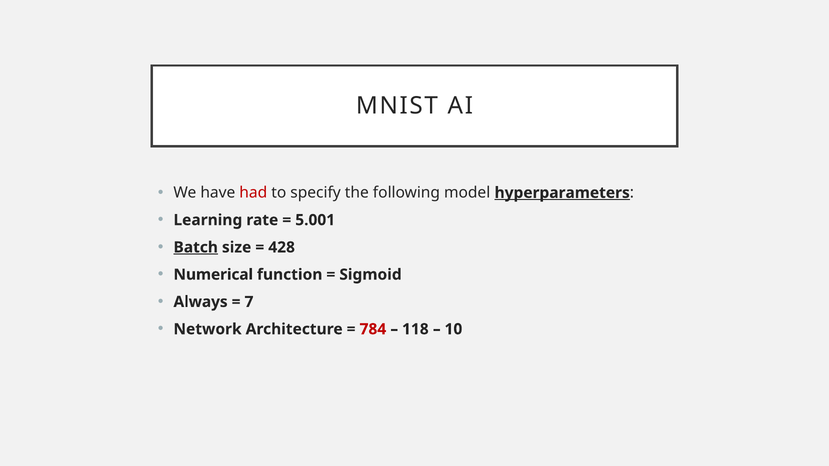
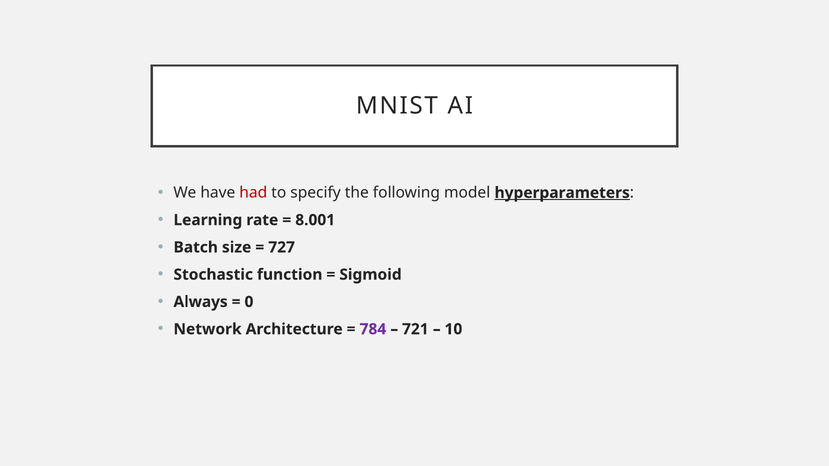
5.001: 5.001 -> 8.001 (315, 220)
Batch underline: present -> none (196, 247)
428: 428 -> 727 (282, 247)
Numerical: Numerical -> Stochastic (213, 275)
7: 7 -> 0 (249, 302)
784 colour: red -> purple (373, 329)
118: 118 -> 721 (415, 329)
